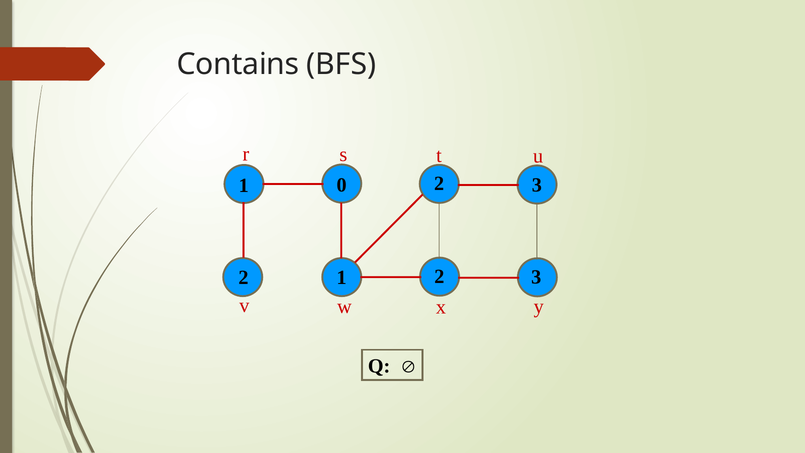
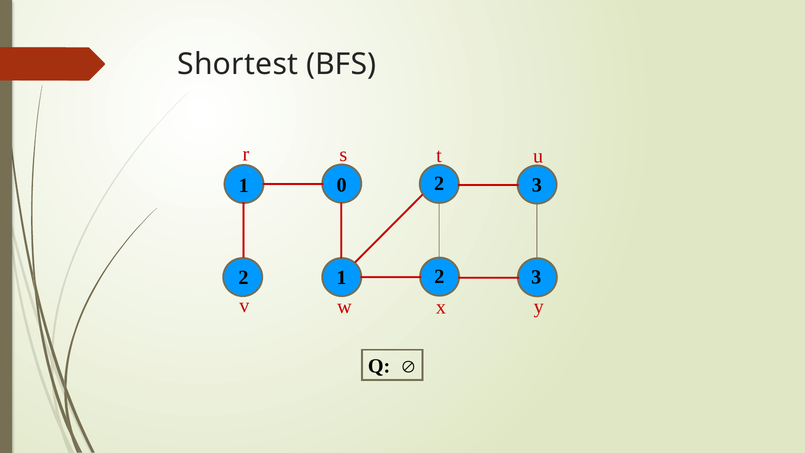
Contains: Contains -> Shortest (238, 64)
